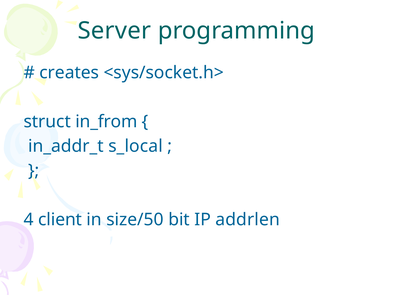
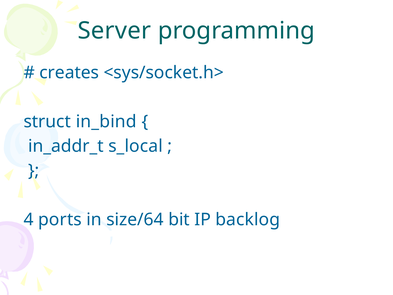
in_from: in_from -> in_bind (106, 122)
client: client -> ports (60, 219)
size/50: size/50 -> size/64 (135, 219)
addrlen: addrlen -> backlog (248, 219)
